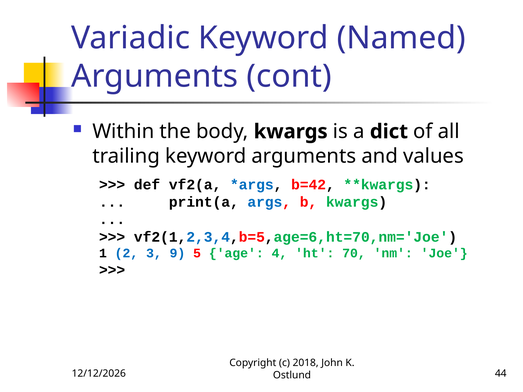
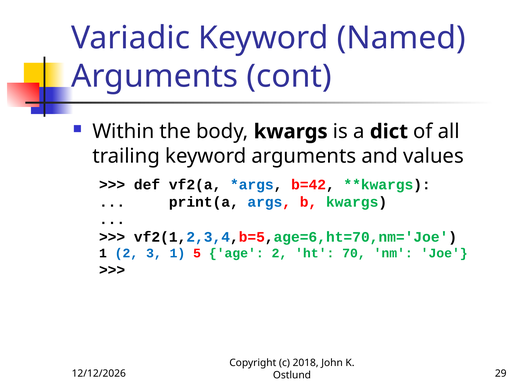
3 9: 9 -> 1 (177, 253)
age 4: 4 -> 2 (279, 253)
44: 44 -> 29 (501, 374)
